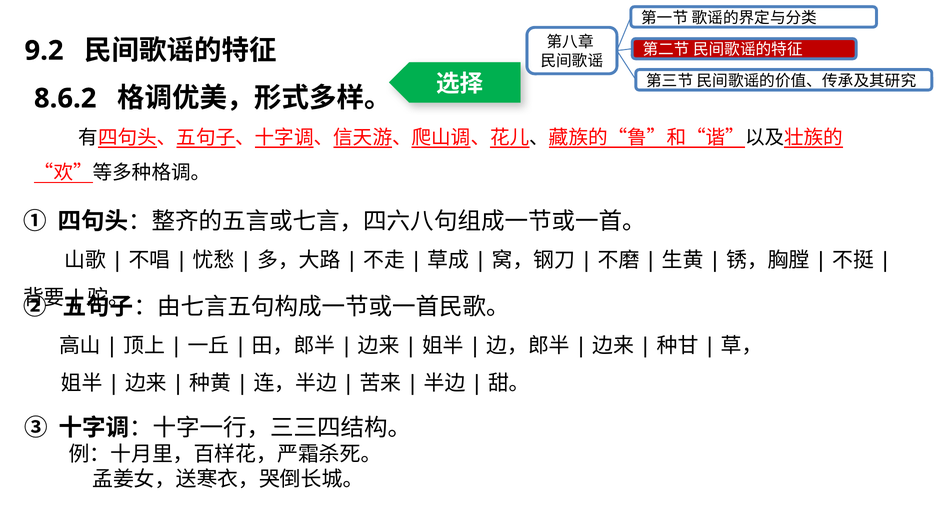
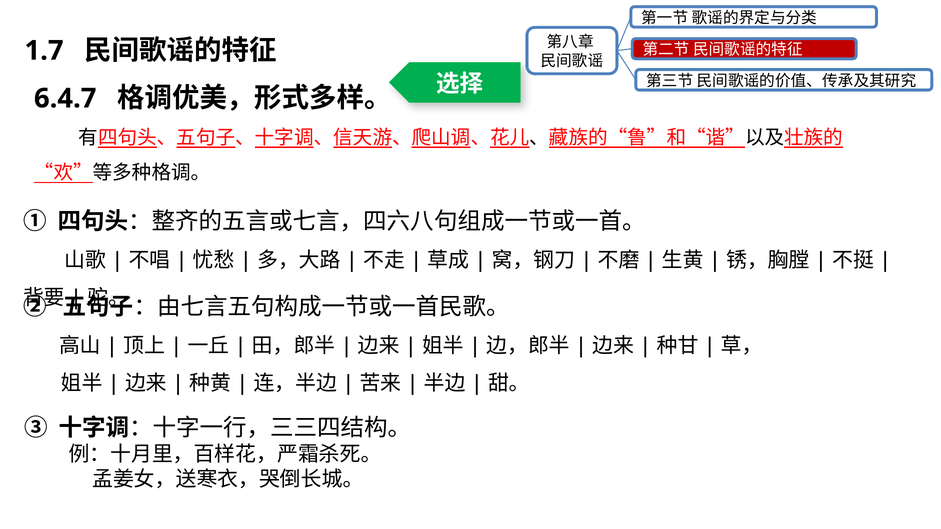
9.2: 9.2 -> 1.7 (44, 51)
8.6.2: 8.6.2 -> 6.4.7 (65, 98)
